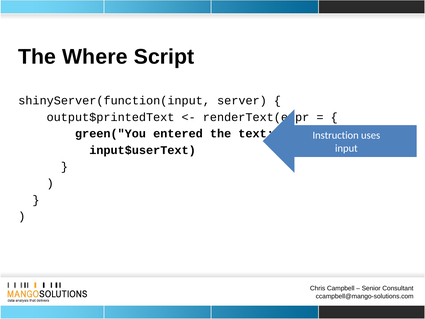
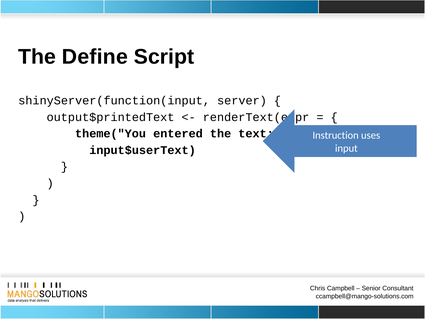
Where: Where -> Define (95, 57)
green("You: green("You -> theme("You (111, 134)
